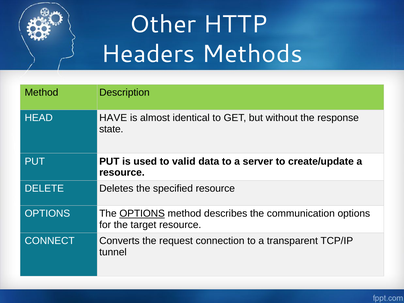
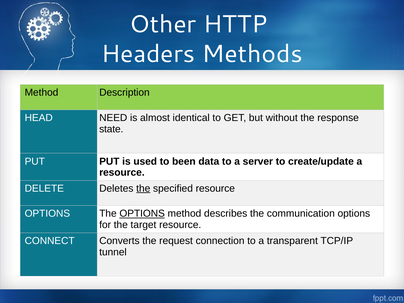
HAVE: HAVE -> NEED (113, 118)
valid: valid -> been (184, 161)
the underline: none -> present (143, 188)
